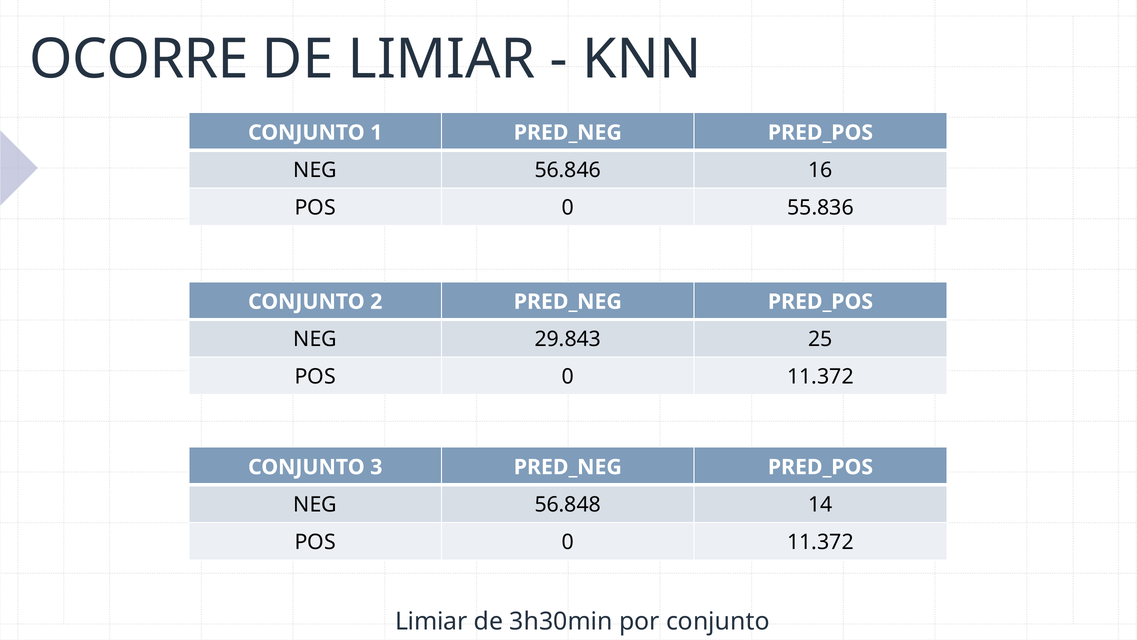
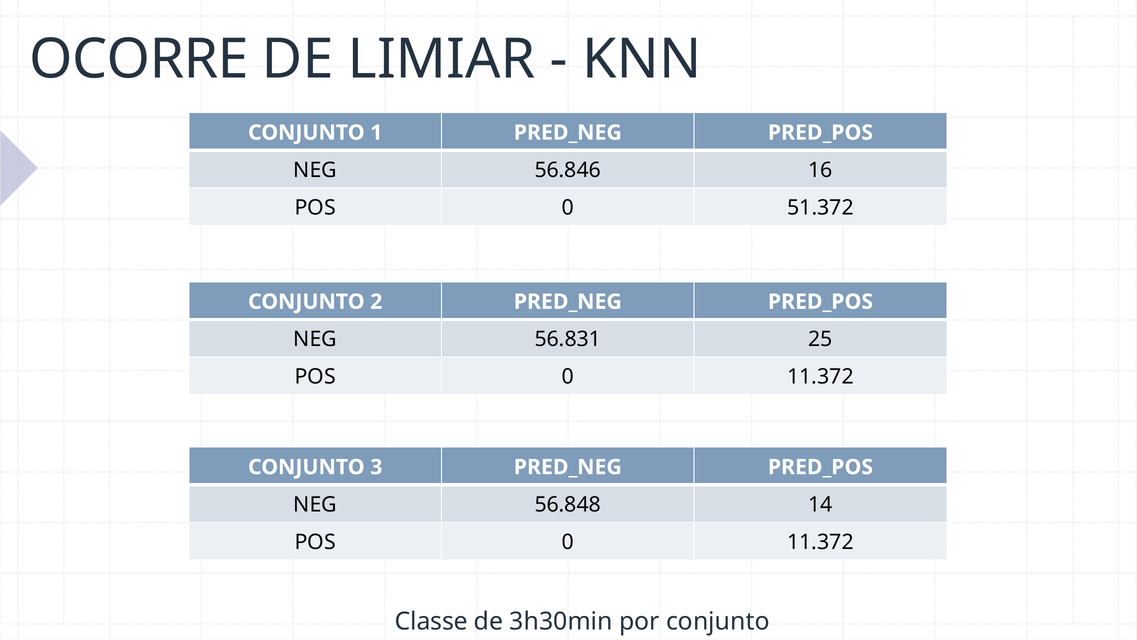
55.836: 55.836 -> 51.372 (820, 208)
29.843: 29.843 -> 56.831 (568, 339)
Limiar: Limiar -> Classe (431, 621)
